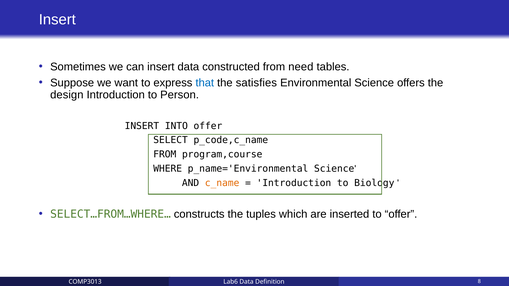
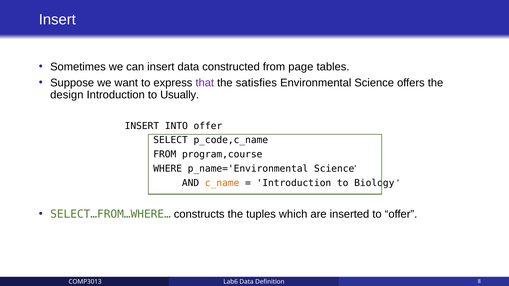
need: need -> page (301, 67)
that colour: blue -> purple (205, 83)
Person: Person -> Usually (180, 95)
